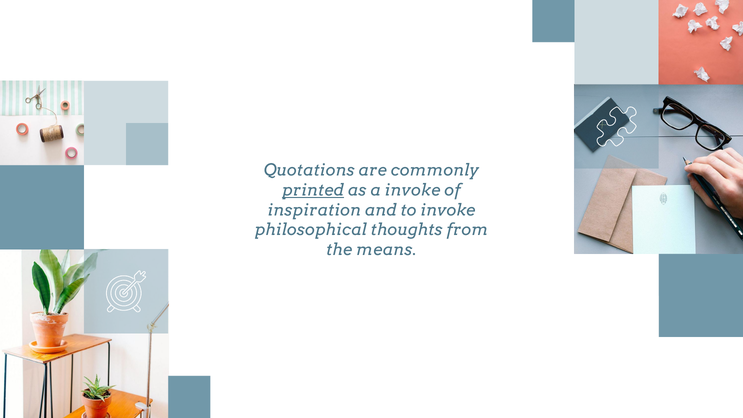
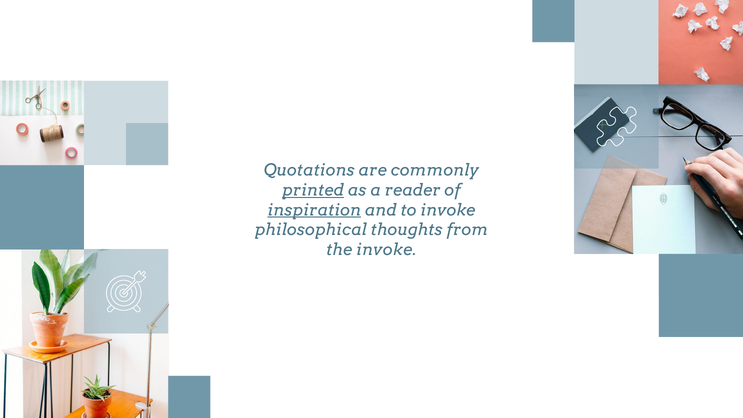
a invoke: invoke -> reader (413, 190)
inspiration underline: none -> present (314, 210)
the means: means -> invoke (386, 250)
